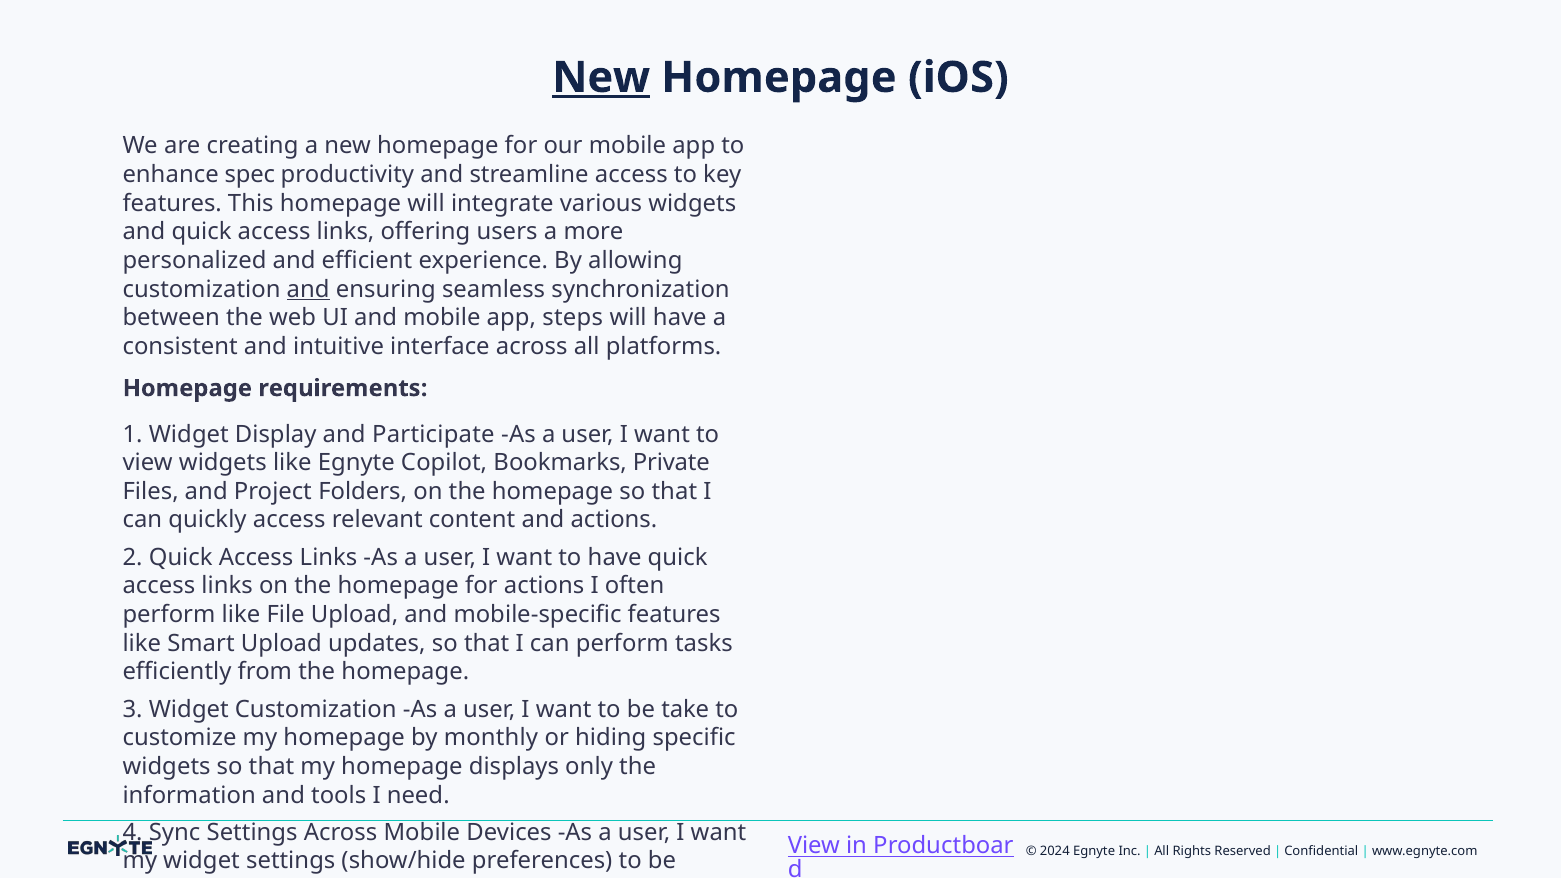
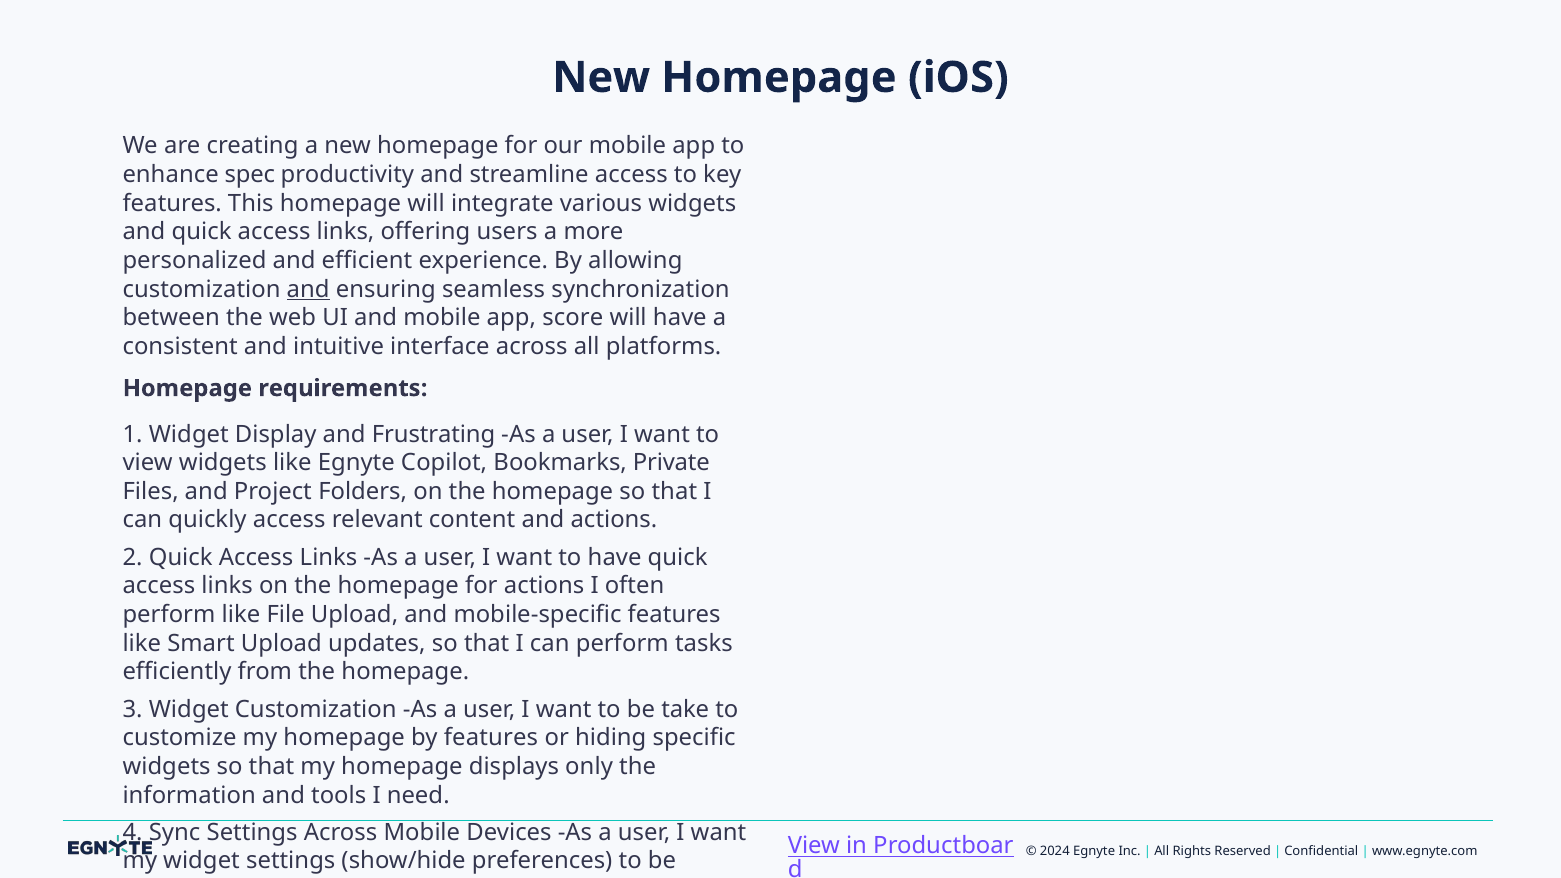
New underline: present -> none (601, 78)
steps: steps -> score (573, 318)
Participate: Participate -> Frustrating (434, 434)
by monthly: monthly -> features (491, 738)
